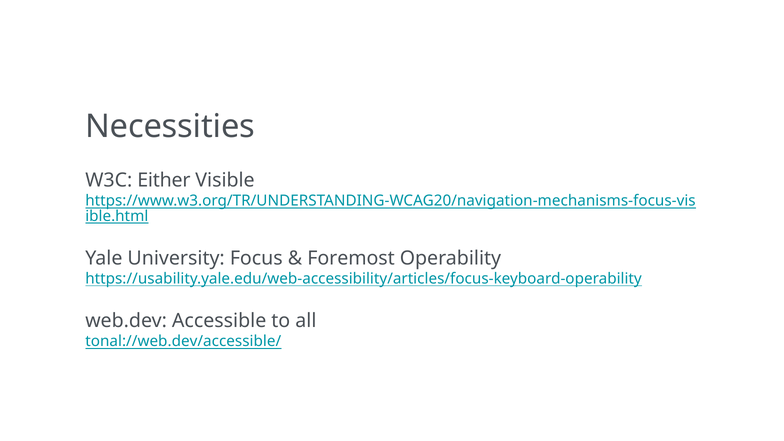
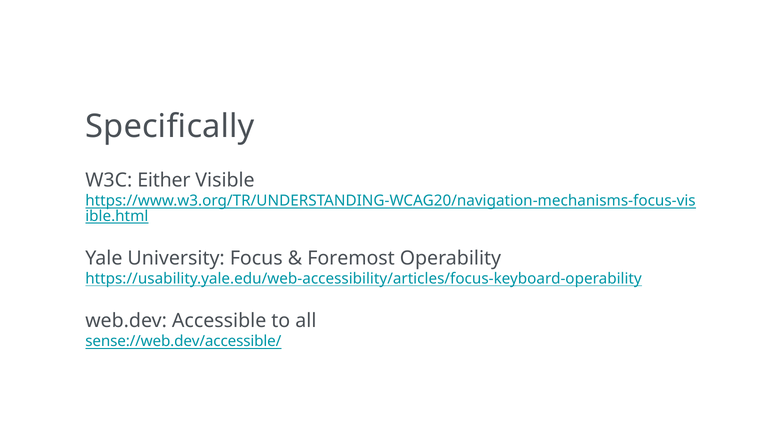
Necessities: Necessities -> Specifically (170, 126)
tonal://web.dev/accessible/: tonal://web.dev/accessible/ -> sense://web.dev/accessible/ (183, 341)
